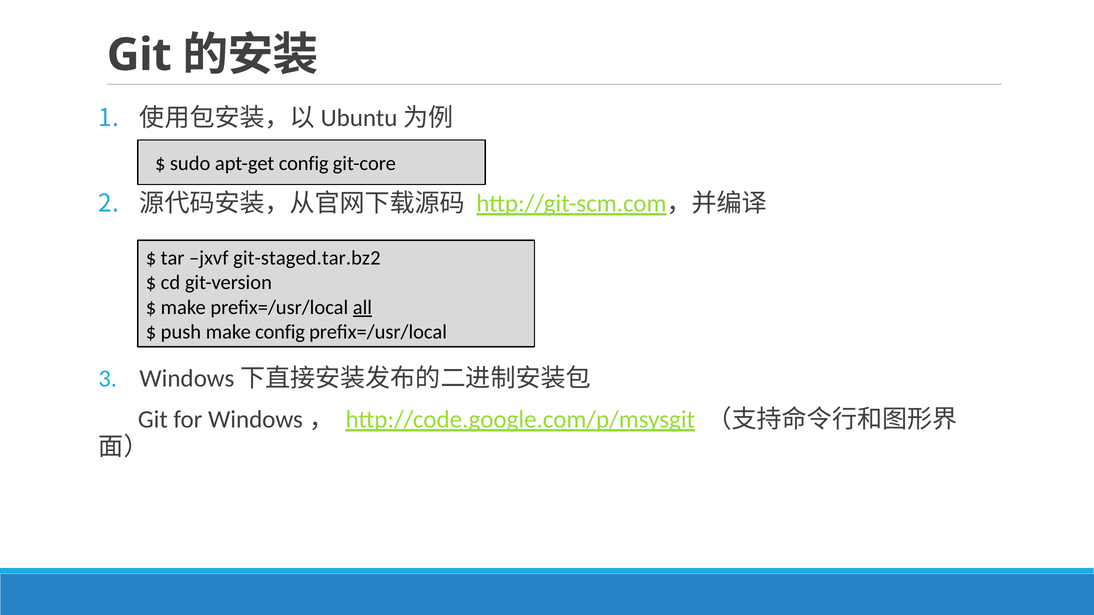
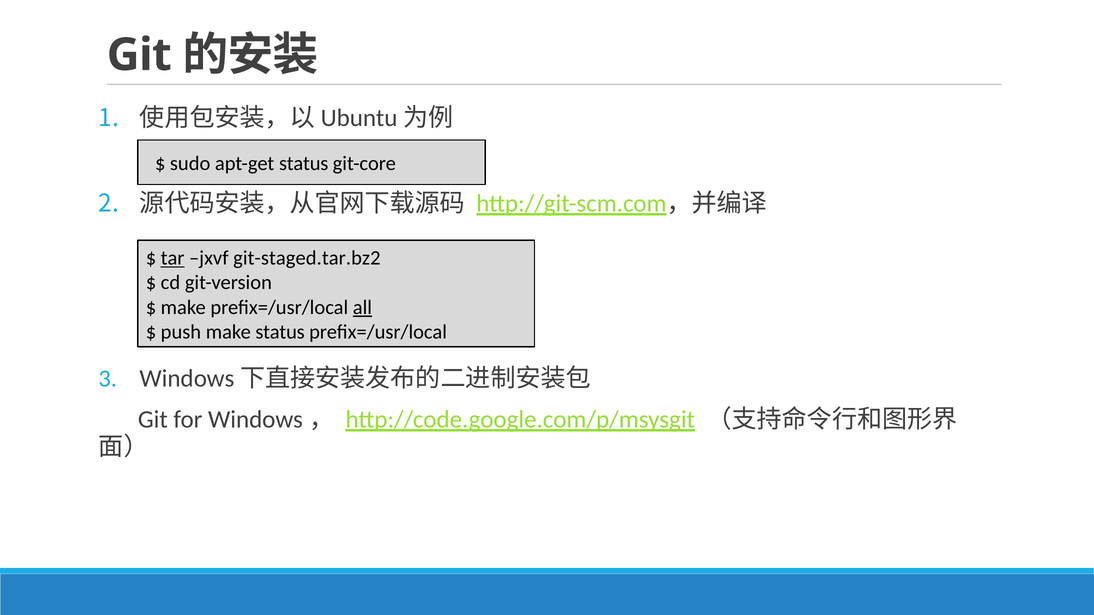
apt-get config: config -> status (304, 164)
tar underline: none -> present (173, 258)
make config: config -> status (280, 332)
